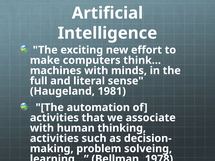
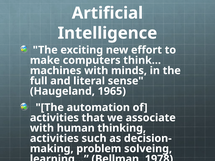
1981: 1981 -> 1965 (112, 91)
